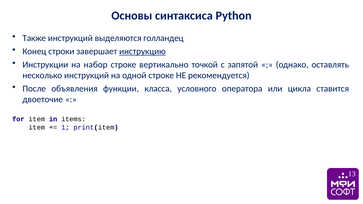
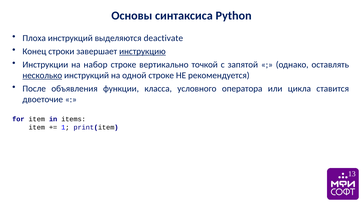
Также: Также -> Плоха (34, 38)
голландец: голландец -> deactivate (163, 38)
несколько underline: none -> present (42, 75)
